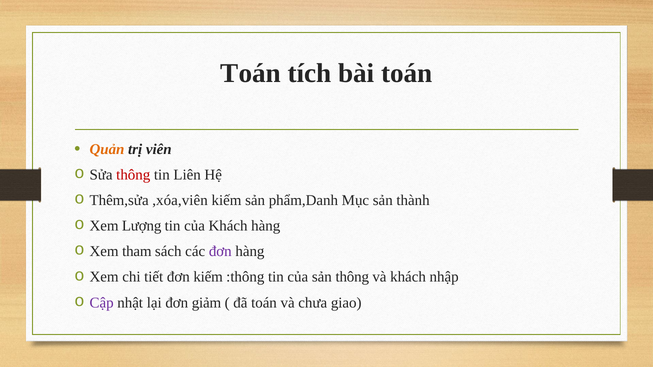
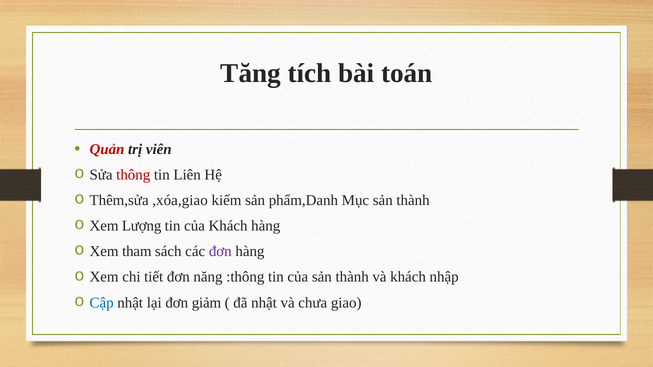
Toán: Toán -> Tăng (251, 73)
Quản colour: orange -> red (107, 149)
,xóa,viên: ,xóa,viên -> ,xóa,giao (180, 201)
đơn kiếm: kiếm -> năng (208, 277)
của sản thông: thông -> thành (352, 277)
Cập colour: purple -> blue (102, 303)
đã toán: toán -> nhật (264, 303)
